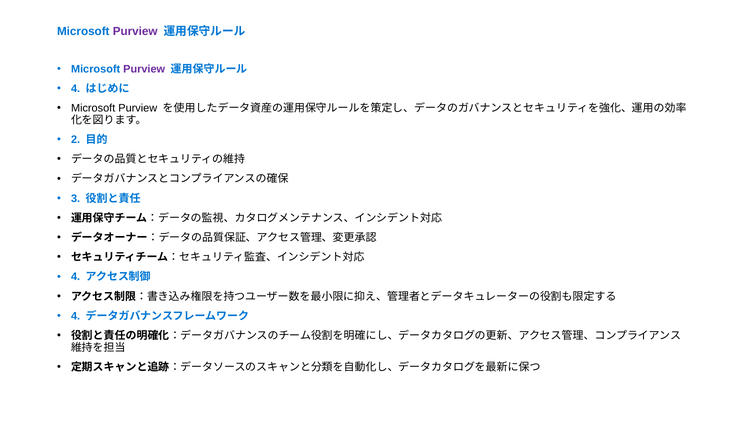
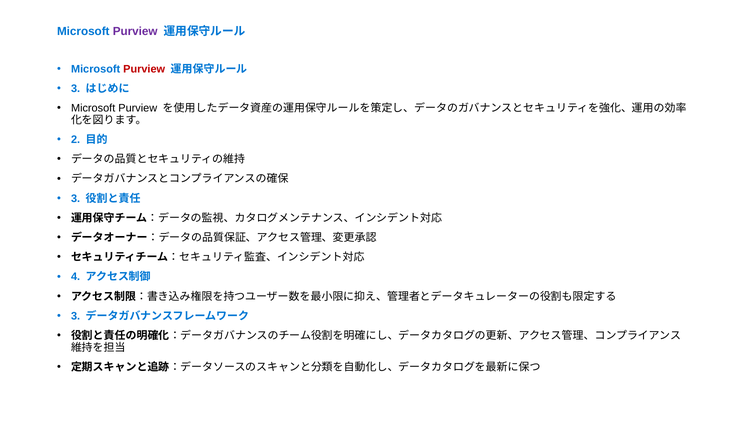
Purview colour: purple -> red (144, 69)
4: 4 -> 3 (76, 89)
4: 4 -> 3 (76, 316)
